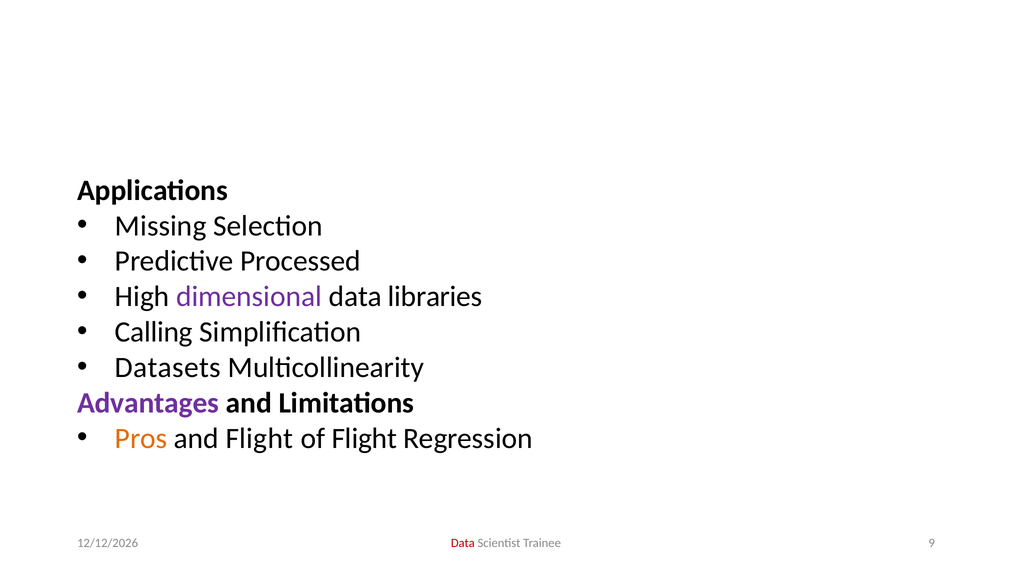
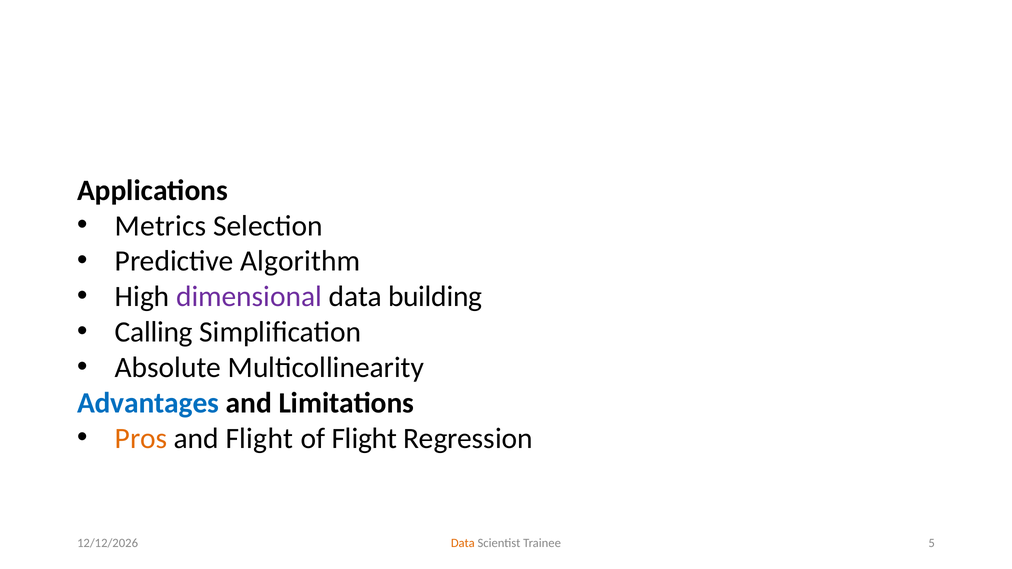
Missing: Missing -> Metrics (161, 226)
Processed: Processed -> Algorithm (300, 261)
libraries: libraries -> building (435, 297)
Datasets: Datasets -> Absolute (168, 368)
Advantages colour: purple -> blue (148, 403)
Data colour: red -> orange (463, 543)
9: 9 -> 5 (932, 543)
